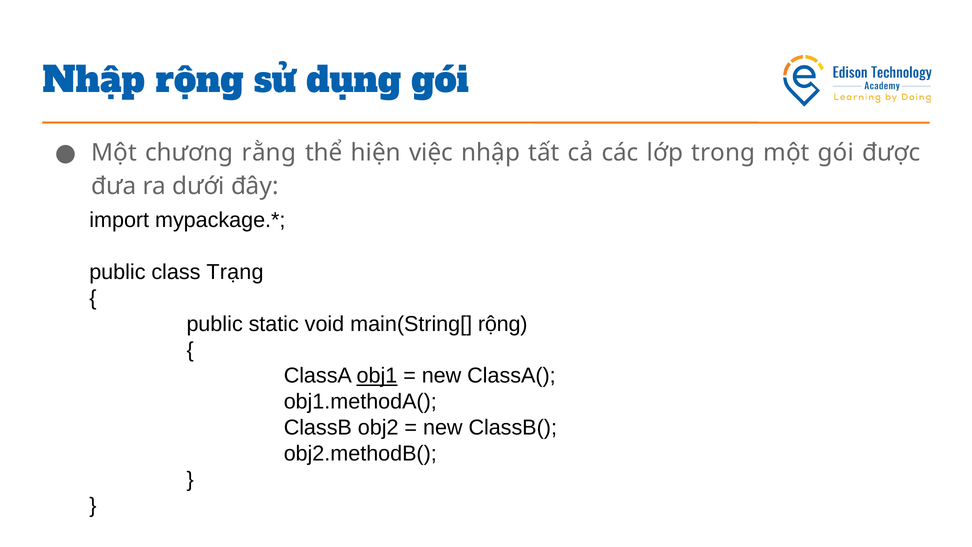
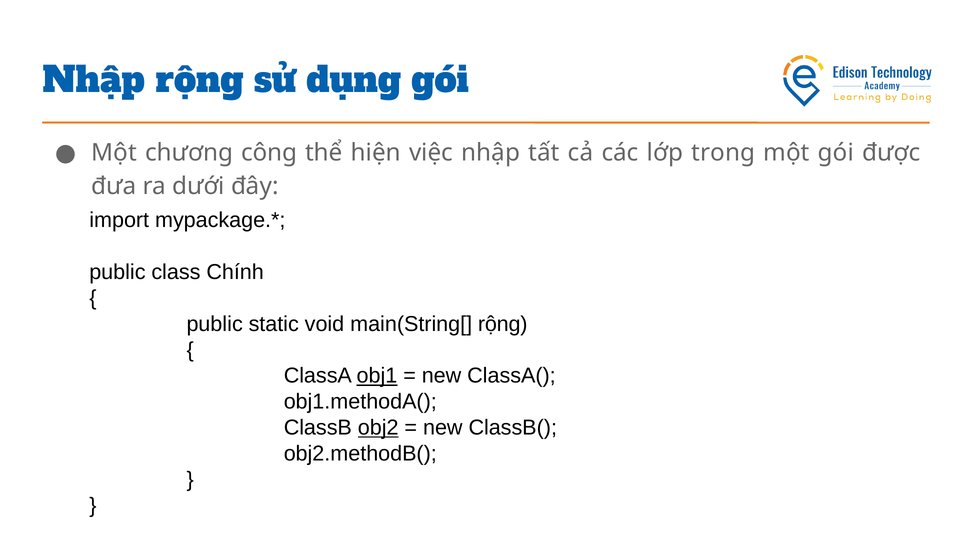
rằng: rằng -> công (269, 153)
Trạng: Trạng -> Chính (235, 272)
obj2 underline: none -> present (378, 427)
